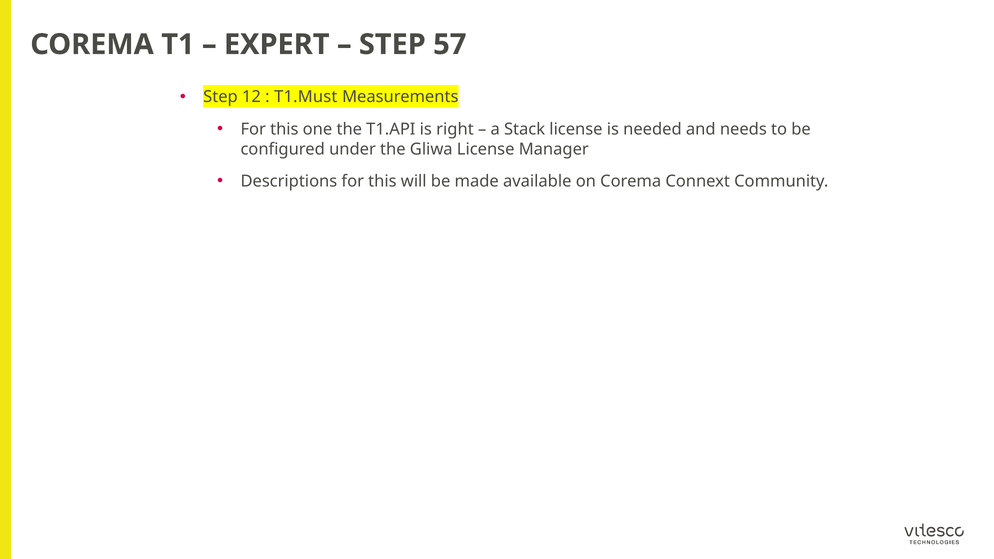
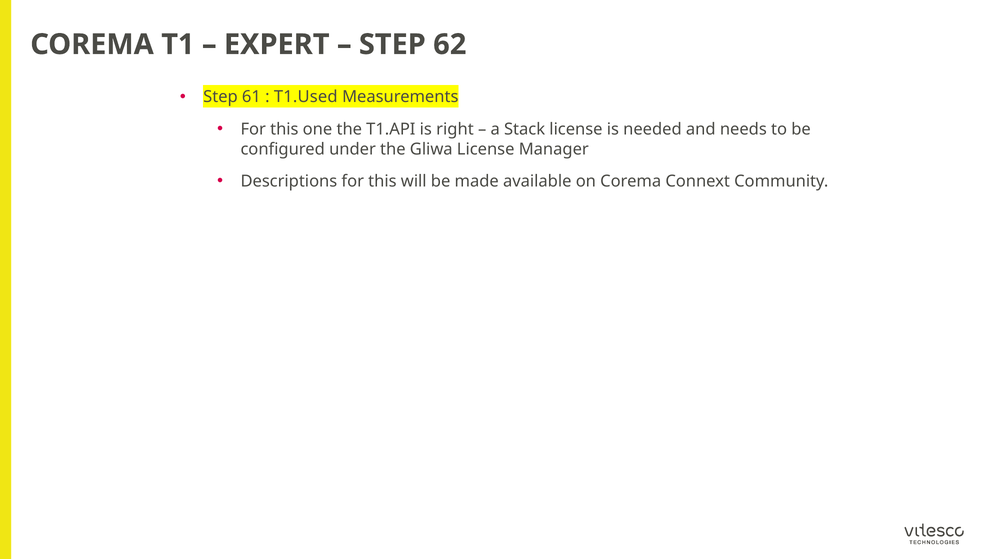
57: 57 -> 62 (450, 44)
12: 12 -> 61 (251, 97)
T1.Must: T1.Must -> T1.Used (306, 97)
